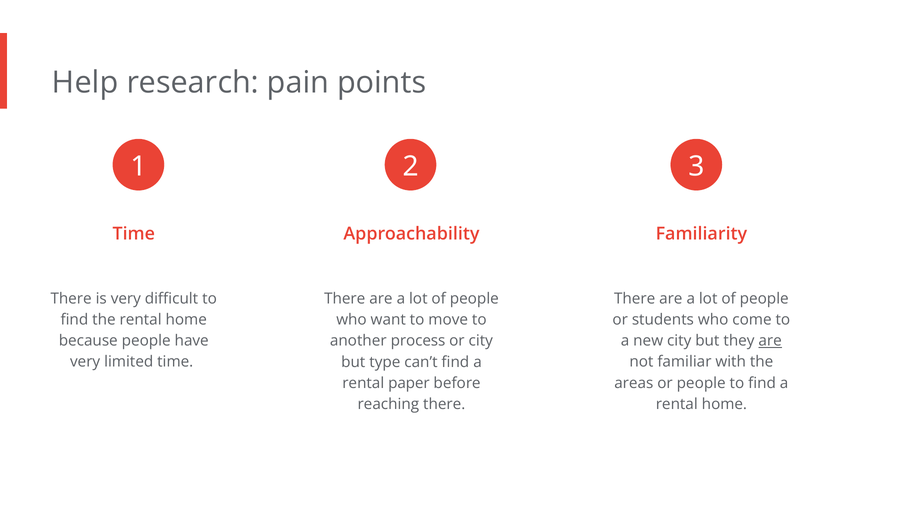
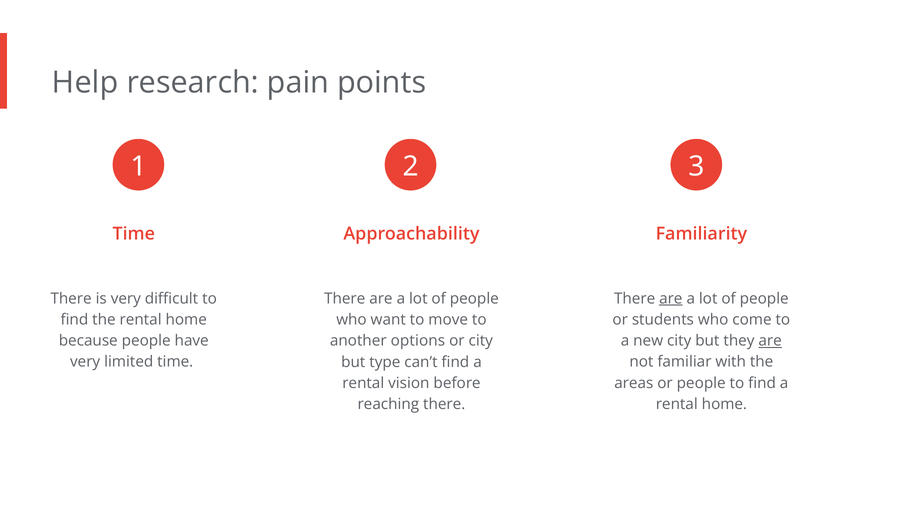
are underline: none -> present (671, 299)
process: process -> options (418, 341)
paper: paper -> vision (409, 383)
